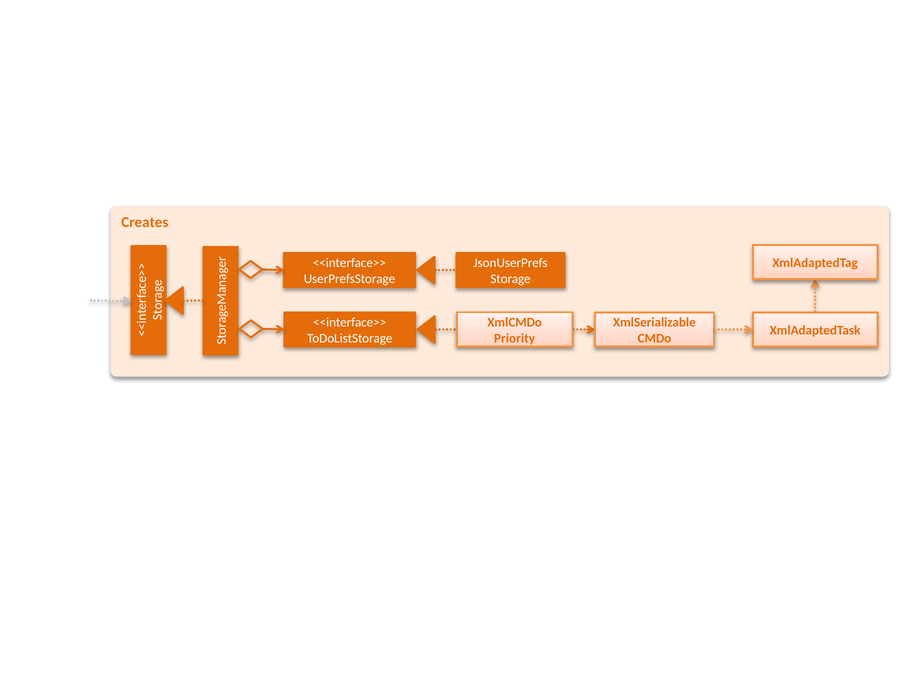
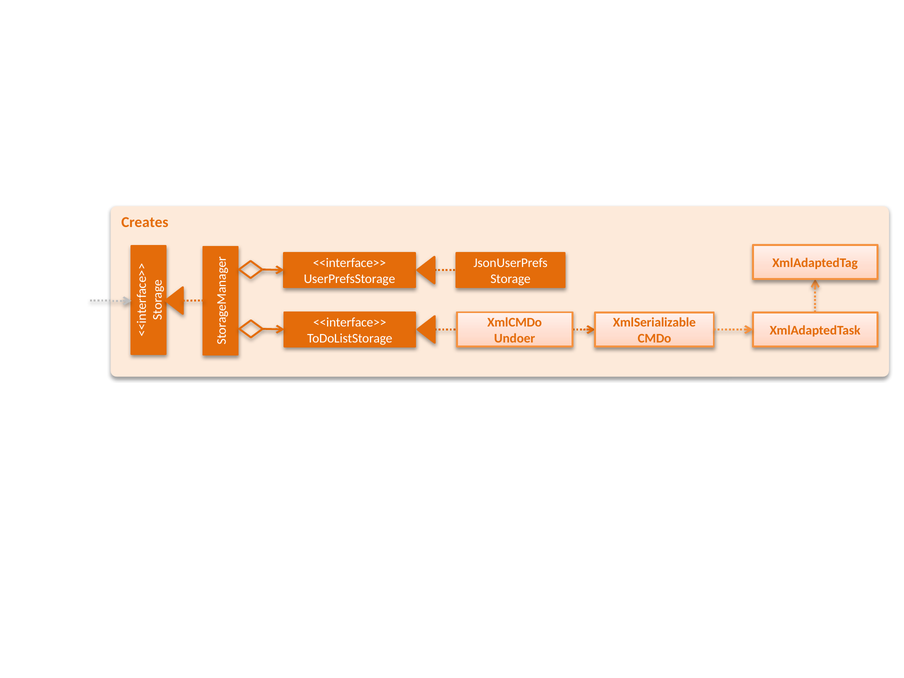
Priority: Priority -> Undoer (515, 338)
